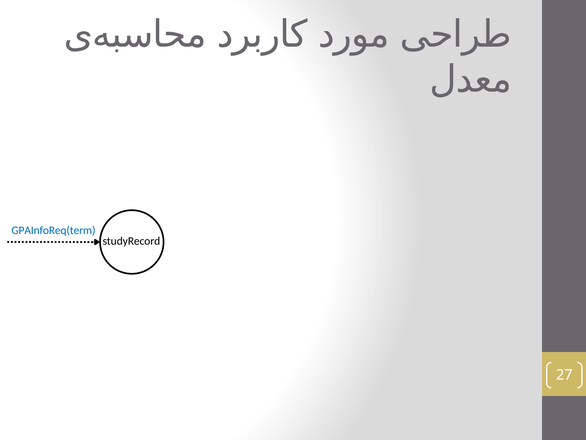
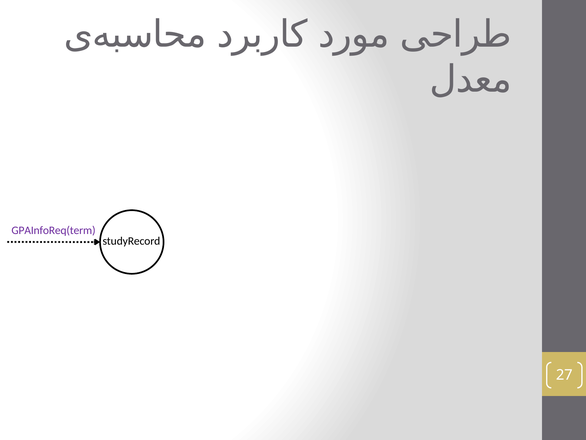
GPAInfoReq(term colour: blue -> purple (54, 230)
